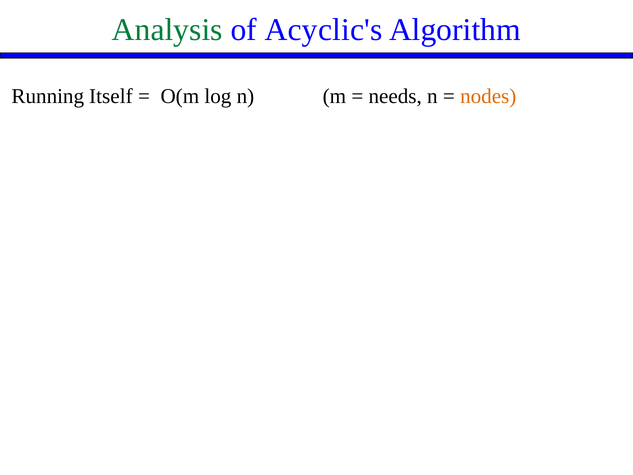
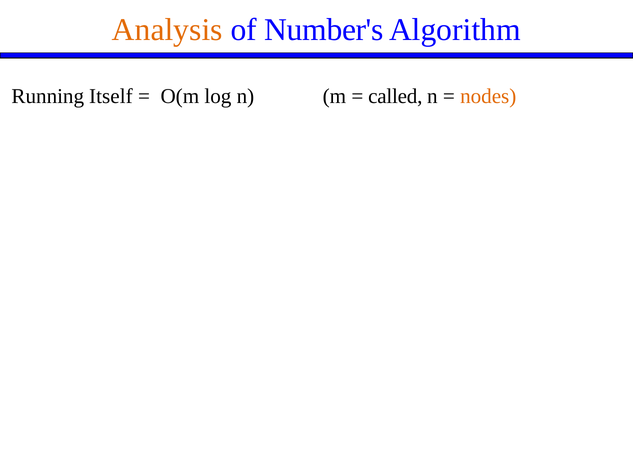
Analysis colour: green -> orange (167, 30)
Acyclic's: Acyclic's -> Number's (324, 30)
needs: needs -> called (395, 96)
